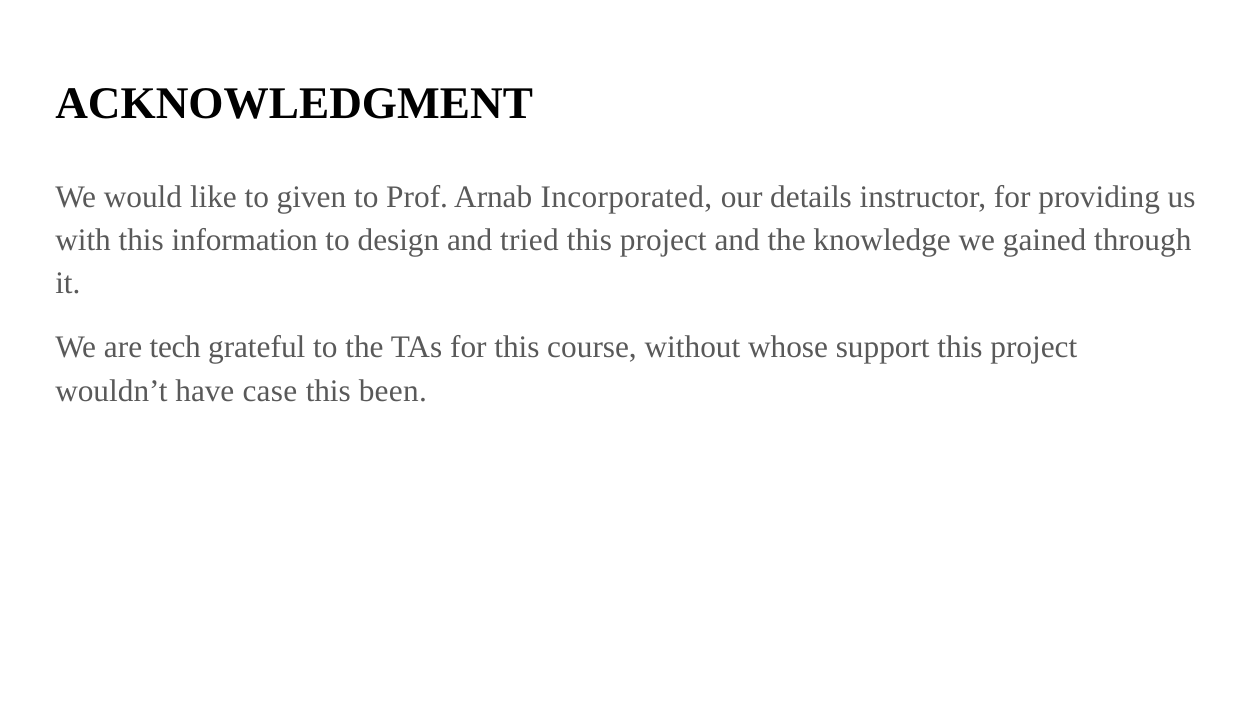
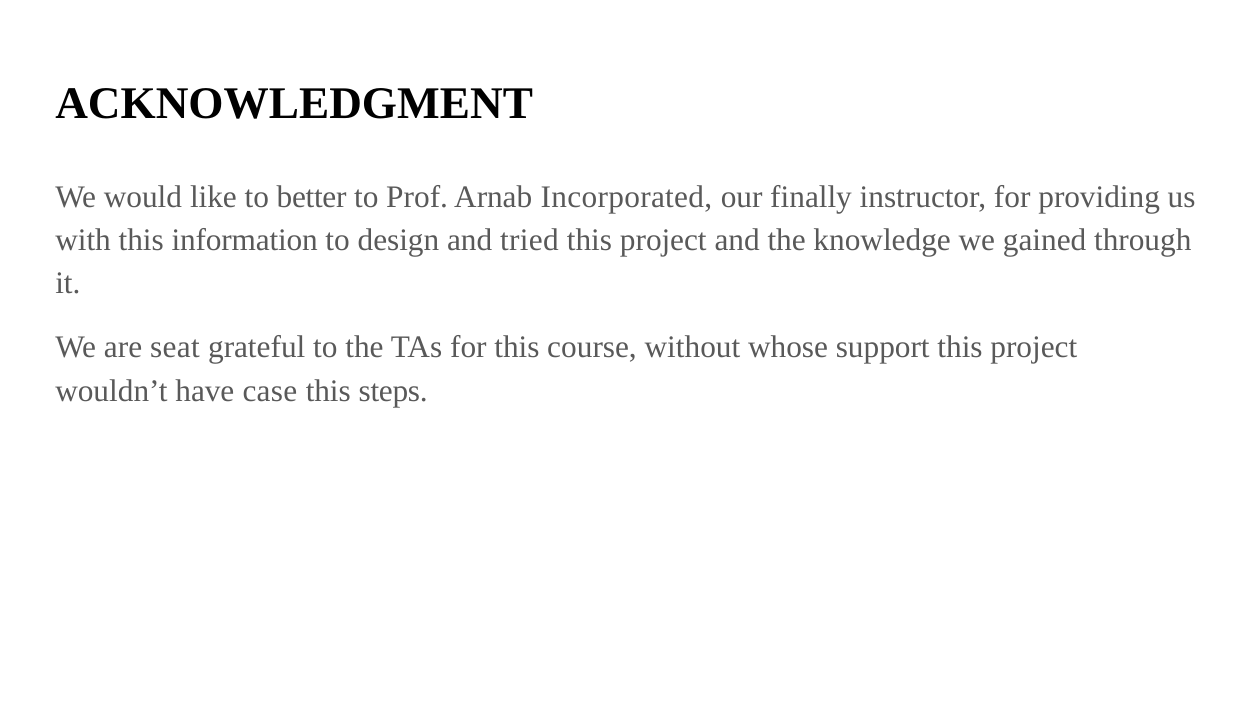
given: given -> better (312, 197)
details: details -> finally (811, 197)
tech: tech -> seat (175, 348)
been: been -> steps (393, 391)
